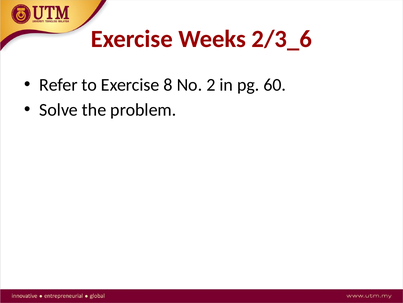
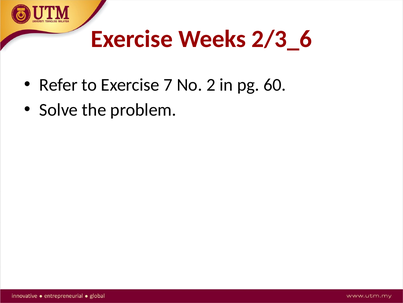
8: 8 -> 7 (168, 85)
